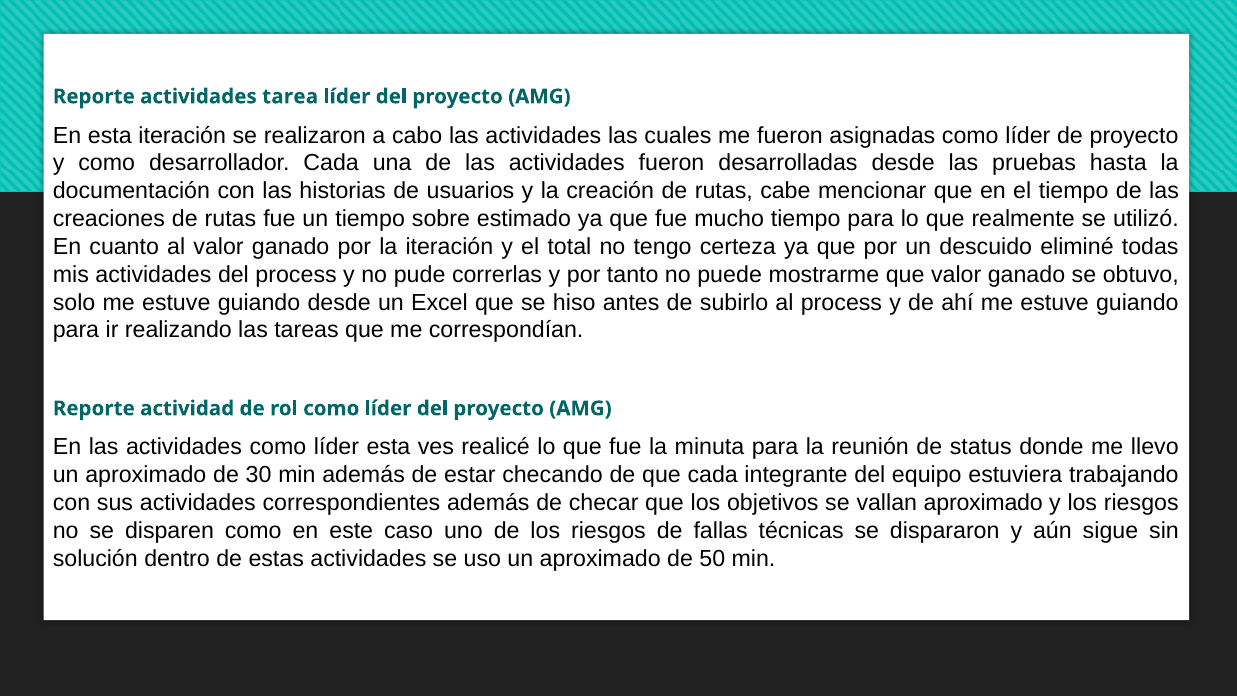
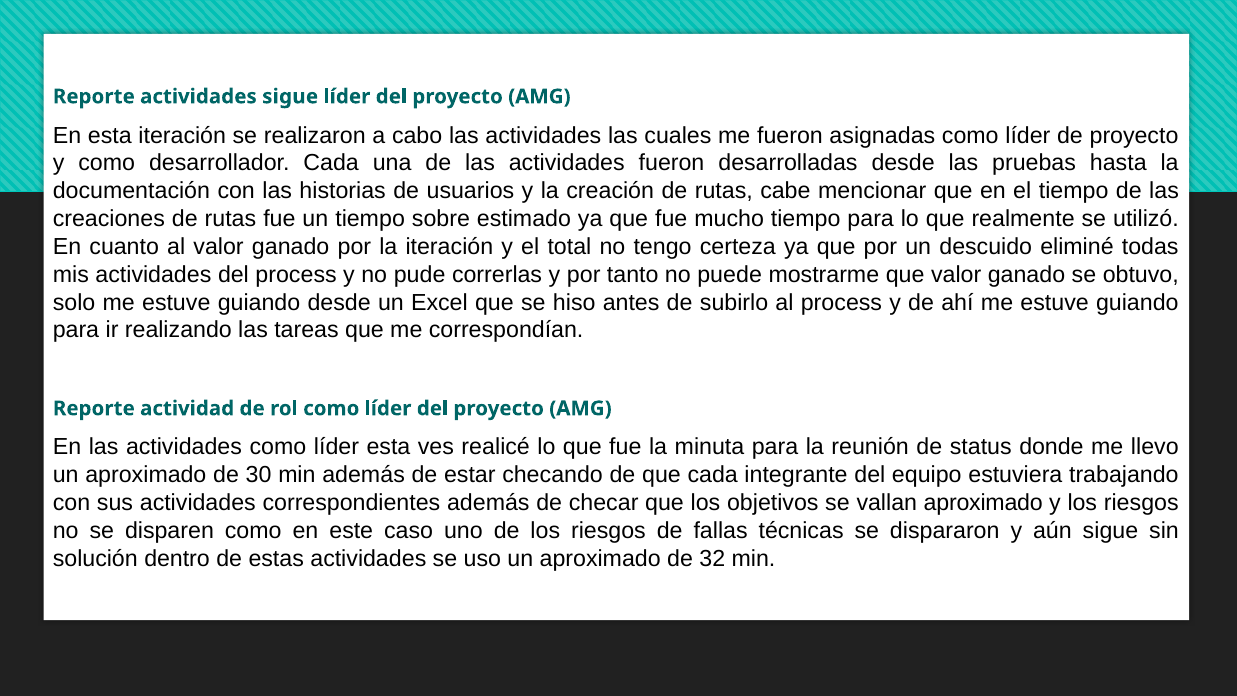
actividades tarea: tarea -> sigue (290, 97)
50: 50 -> 32 (712, 559)
